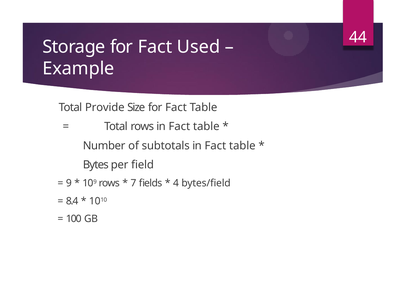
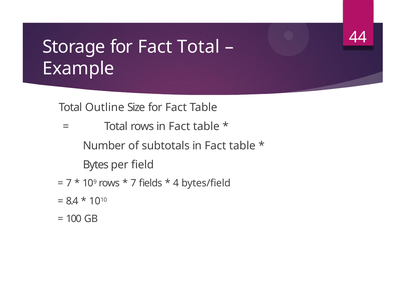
Fact Used: Used -> Total (198, 47)
Provide: Provide -> Outline (105, 107)
9: 9 -> 7 (69, 183)
